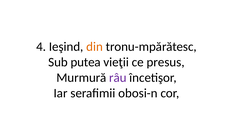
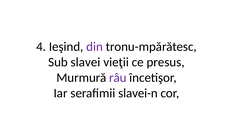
din colour: orange -> purple (95, 47)
putea: putea -> slavei (86, 62)
obosi-n: obosi-n -> slavei-n (138, 93)
